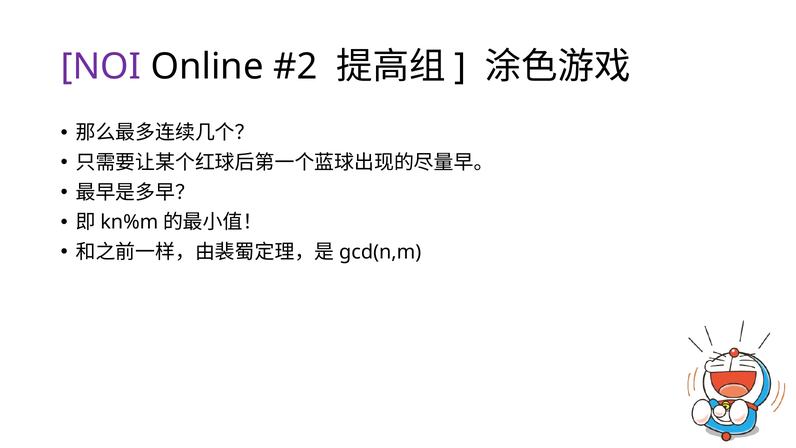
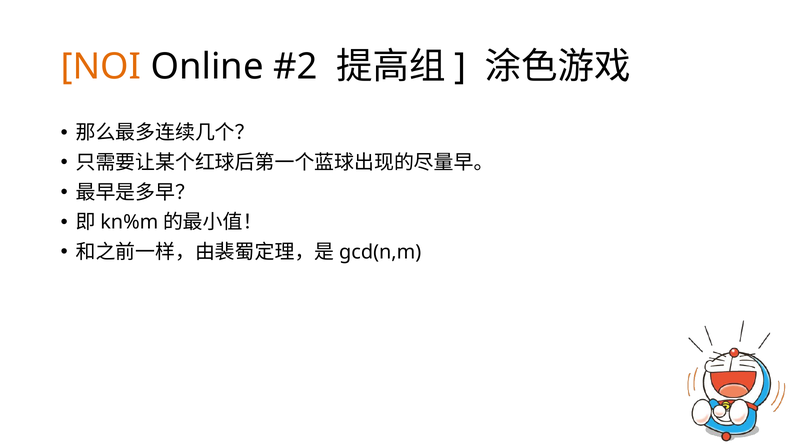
NOI colour: purple -> orange (101, 67)
